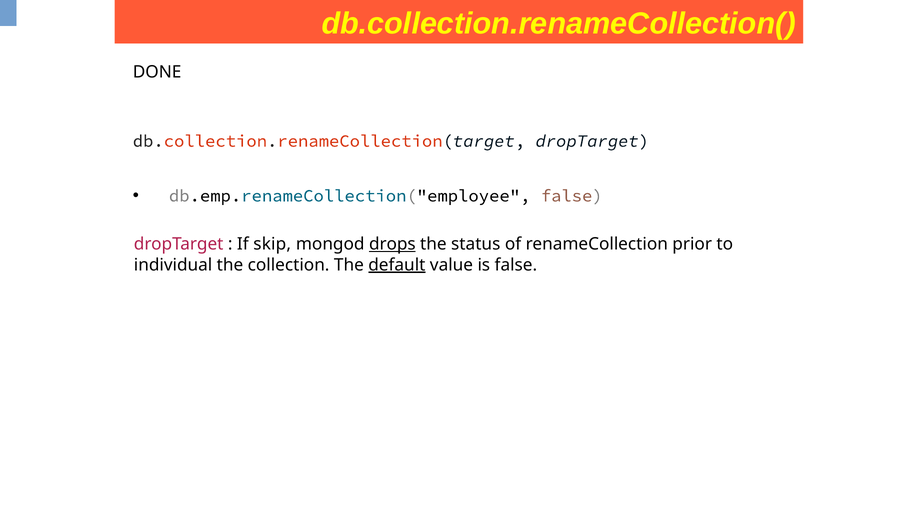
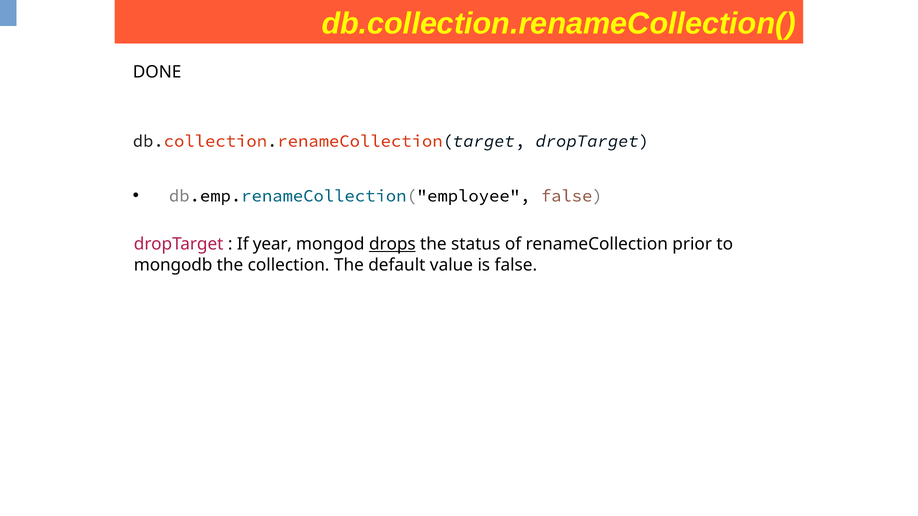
skip: skip -> year (272, 244)
individual: individual -> mongodb (173, 265)
default underline: present -> none (397, 265)
